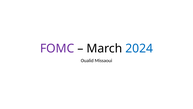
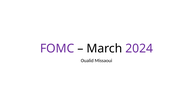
2024 colour: blue -> purple (139, 48)
